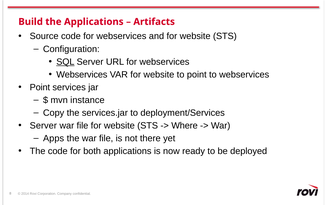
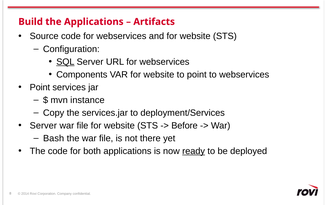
Webservices: Webservices -> Components (82, 74)
Where: Where -> Before (185, 125)
Apps: Apps -> Bash (54, 138)
ready underline: none -> present (194, 151)
